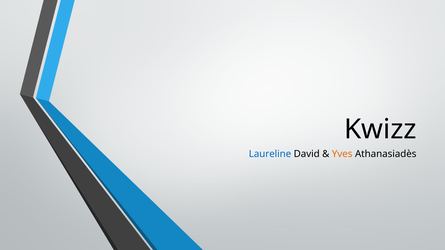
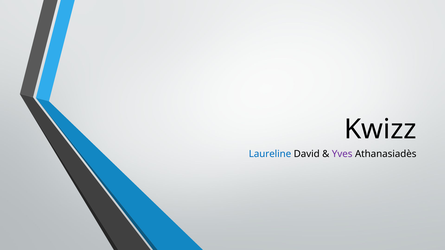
Yves colour: orange -> purple (342, 154)
